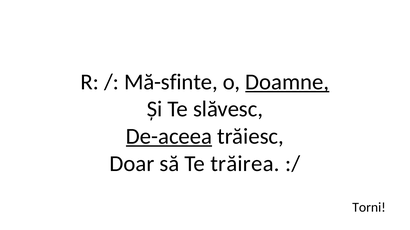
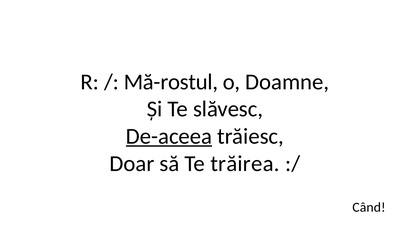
Mă-sfinte: Mă-sfinte -> Mă-rostul (171, 82)
Doamne underline: present -> none (287, 82)
Torni: Torni -> Când (369, 208)
